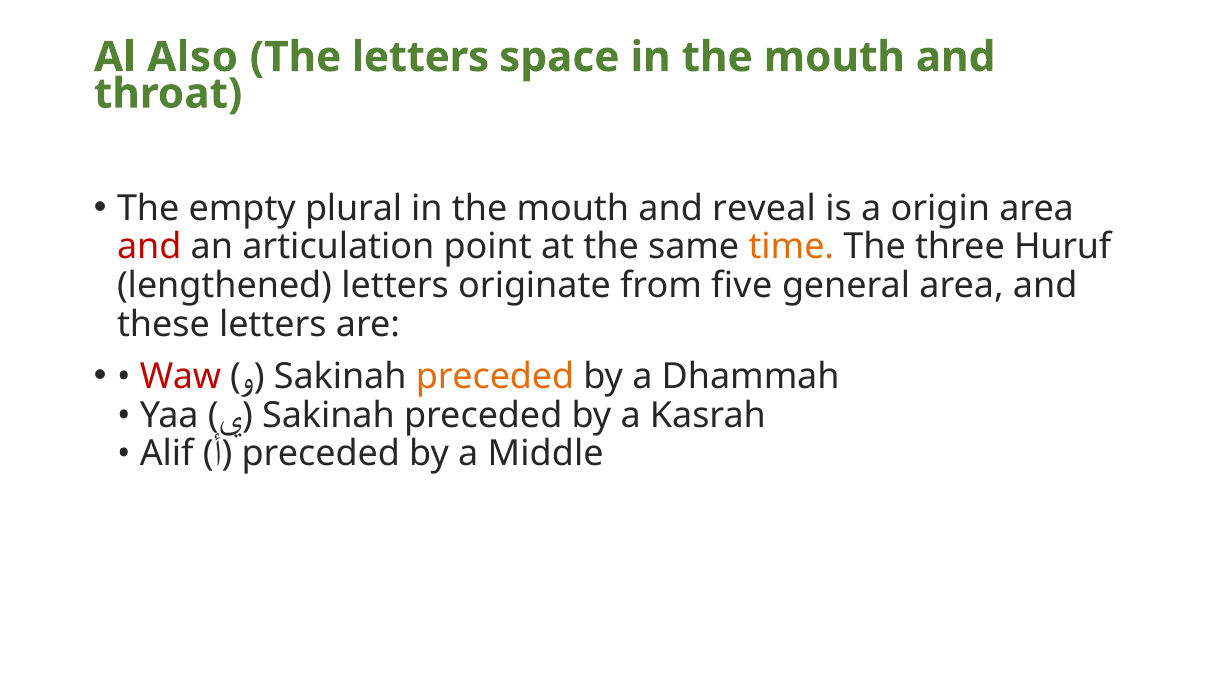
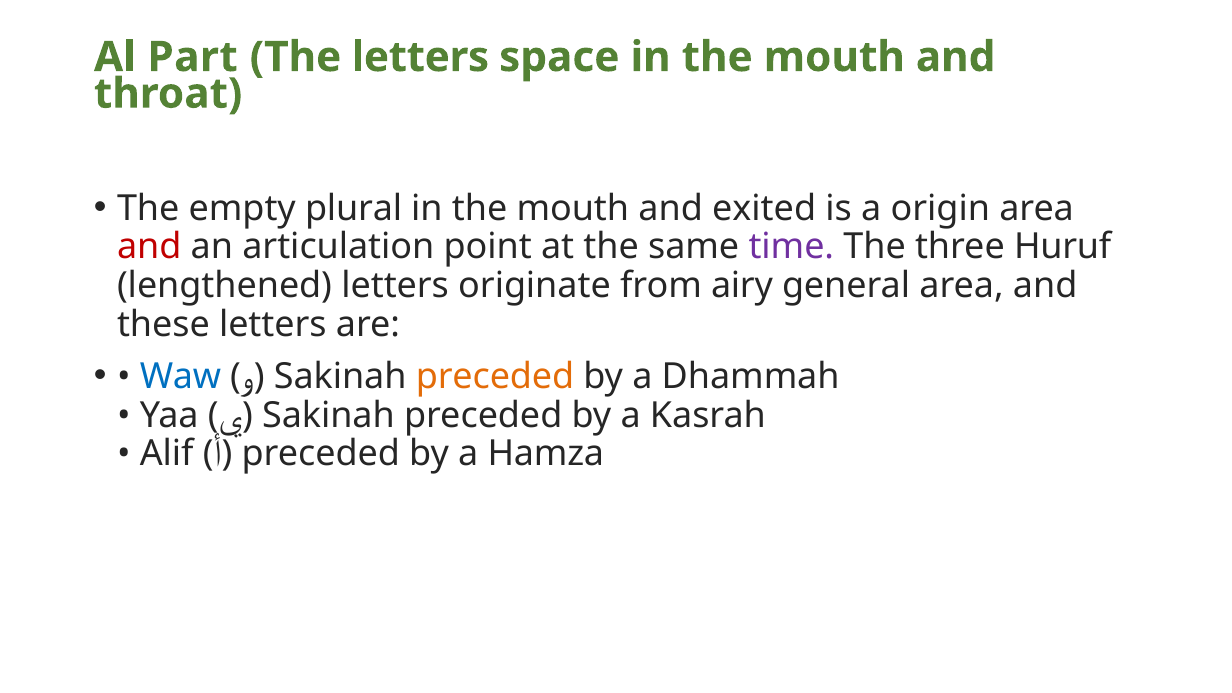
Also: Also -> Part (193, 57)
reveal: reveal -> exited (764, 208)
time colour: orange -> purple (791, 247)
five: five -> airy (742, 286)
Waw colour: red -> blue (180, 376)
Middle: Middle -> Hamza (546, 454)
